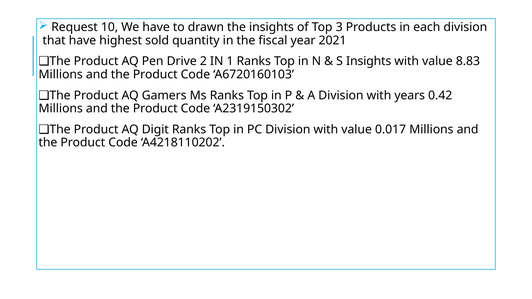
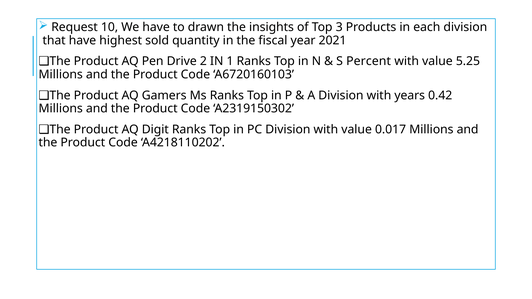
S Insights: Insights -> Percent (369, 61)
8.83: 8.83 -> 5.25 (468, 61)
